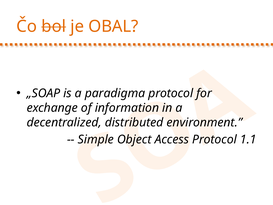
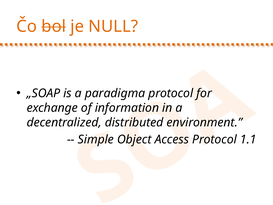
OBAL: OBAL -> NULL (113, 26)
